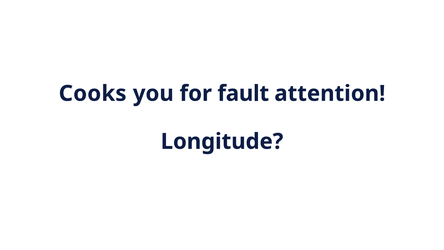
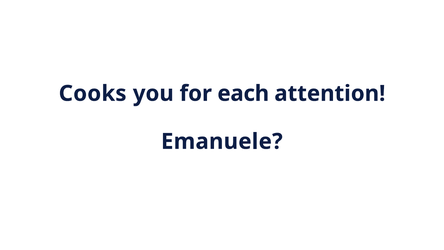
fault: fault -> each (243, 93)
Longitude: Longitude -> Emanuele (222, 141)
